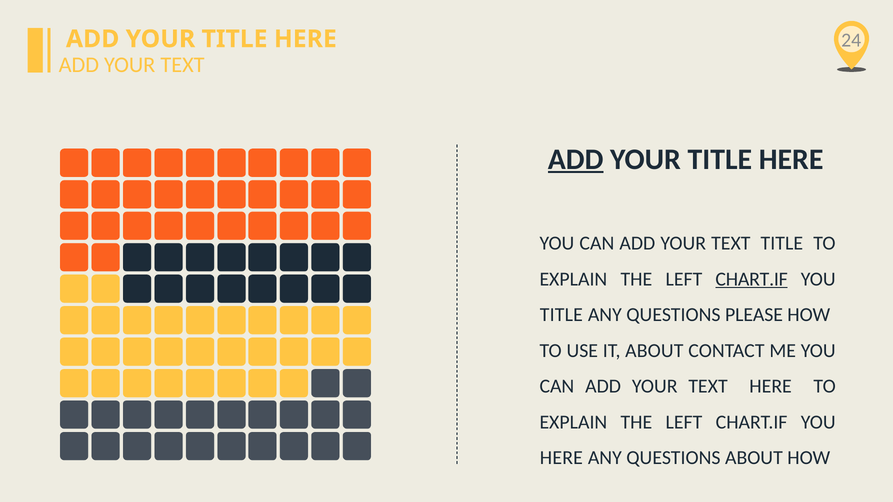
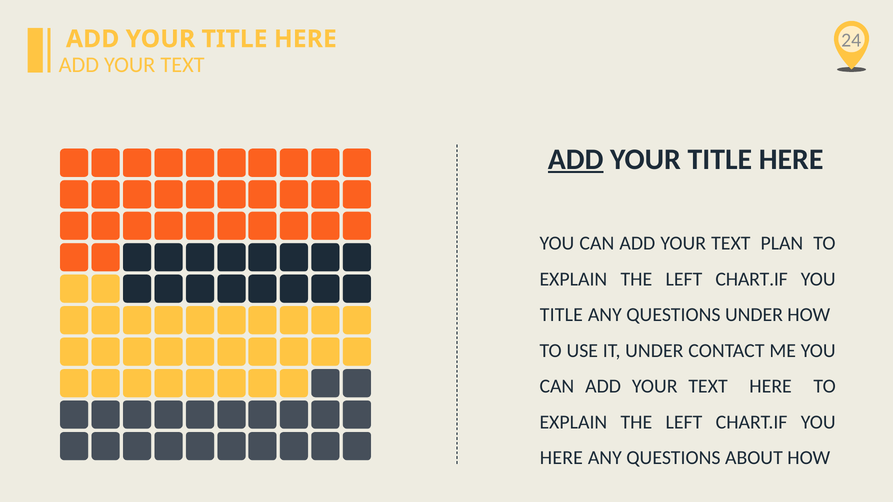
TEXT TITLE: TITLE -> PLAN (782, 243)
CHART.IF underline: present -> none (752, 279)
QUESTIONS PLEASE: PLEASE -> UNDER (754, 315)
IT ABOUT: ABOUT -> UNDER (654, 351)
